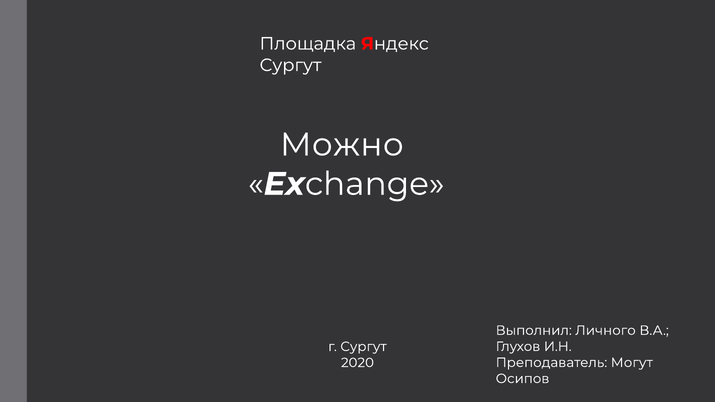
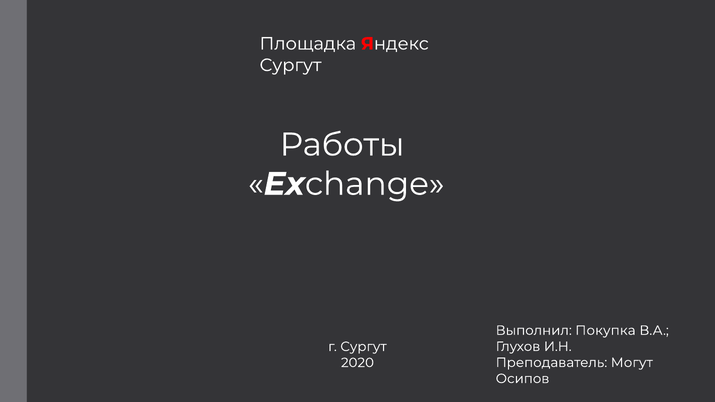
Можно: Можно -> Работы (342, 145)
Личного: Личного -> Покупка (605, 331)
